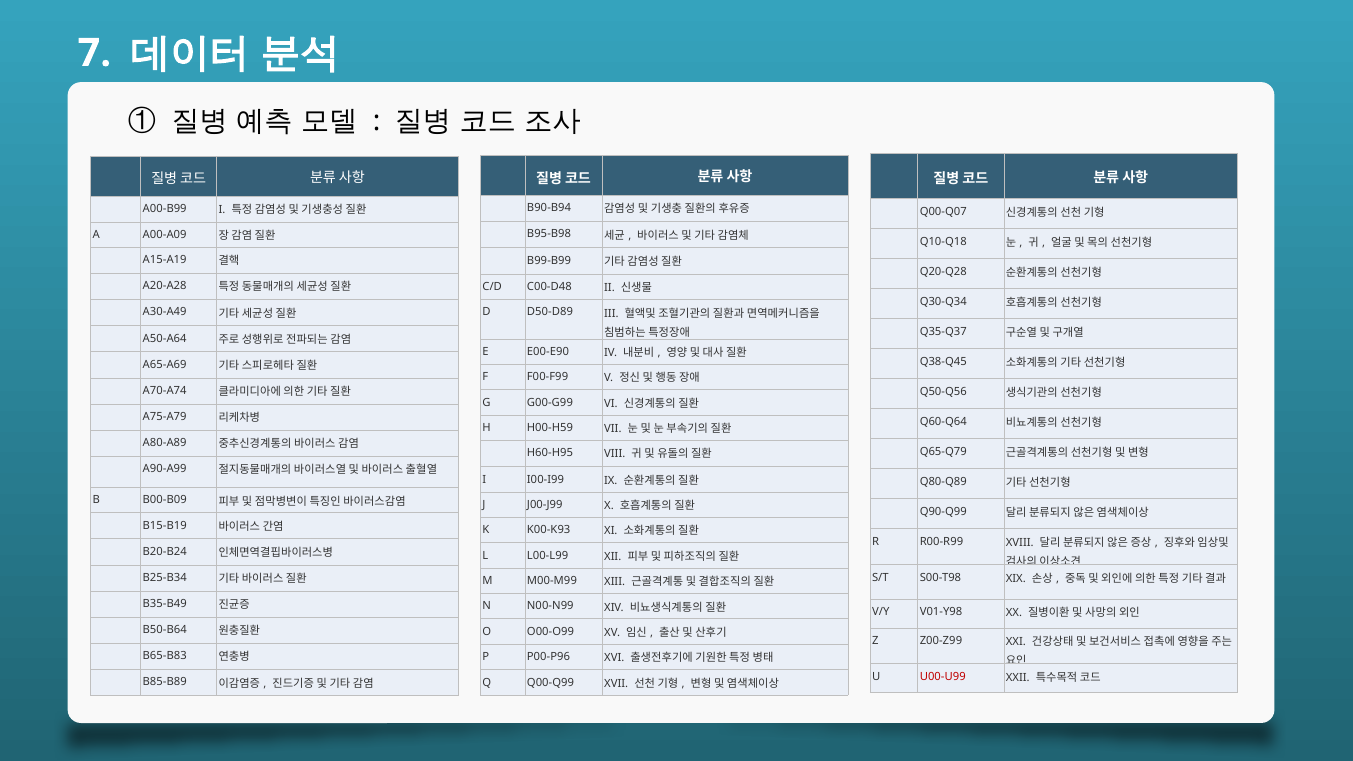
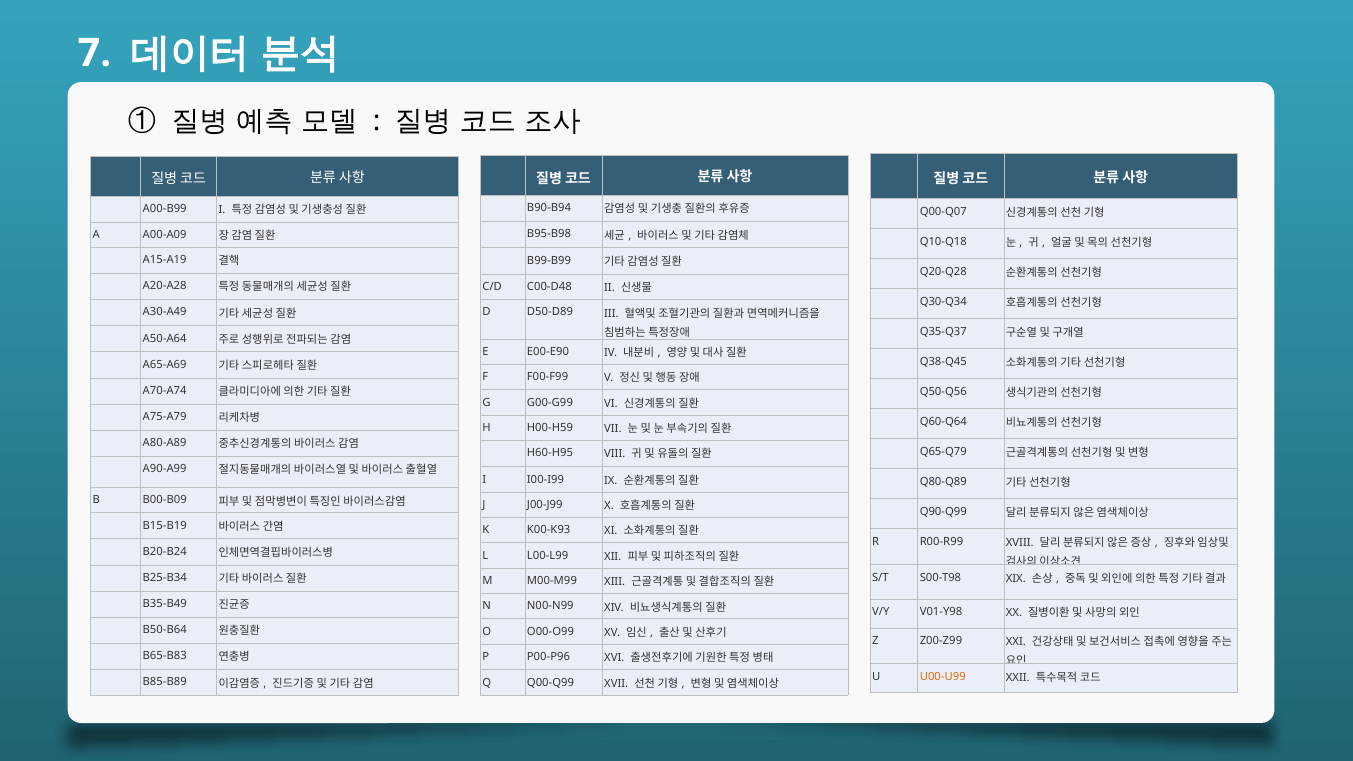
U00-U99 colour: red -> orange (943, 677)
